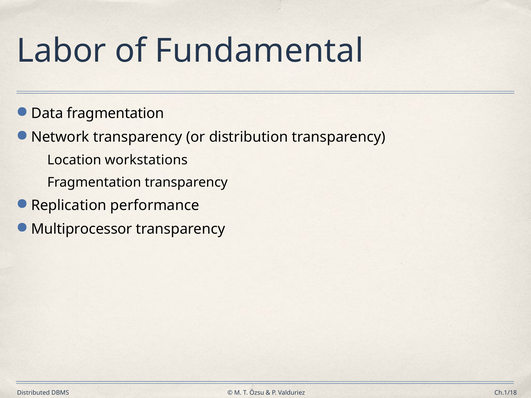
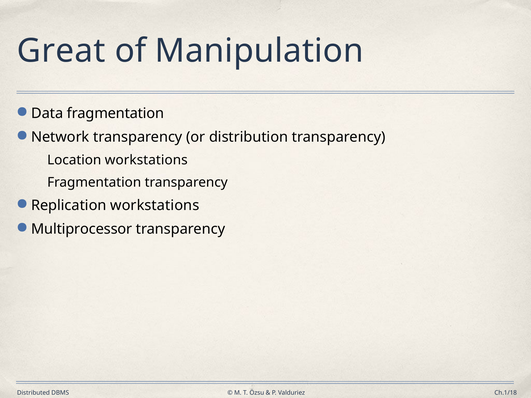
Labor: Labor -> Great (61, 51)
Fundamental: Fundamental -> Manipulation (259, 51)
Replication performance: performance -> workstations (155, 206)
